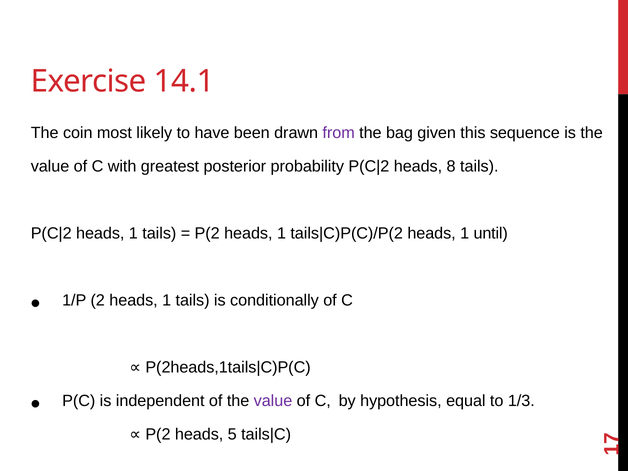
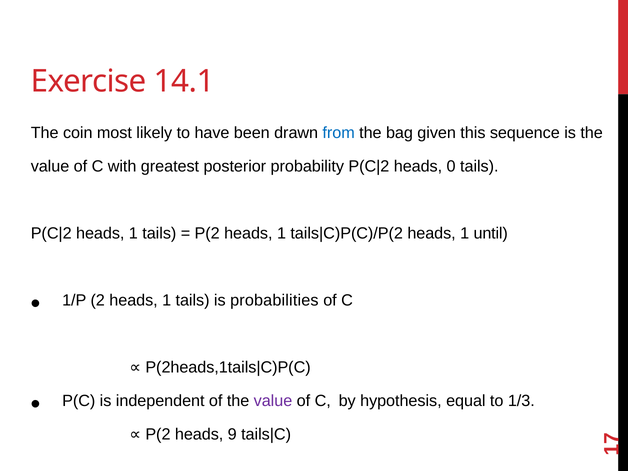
from colour: purple -> blue (339, 133)
8: 8 -> 0 (451, 166)
conditionally: conditionally -> probabilities (274, 300)
5: 5 -> 9 (232, 434)
